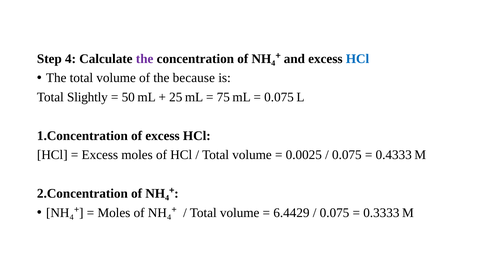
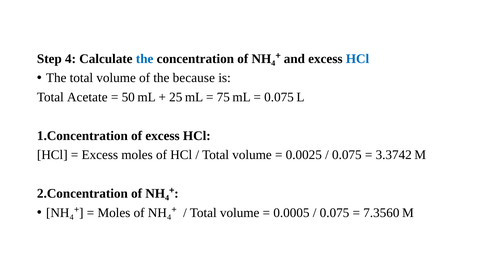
the colour: purple -> blue (145, 59)
Slightly: Slightly -> Acetate (87, 97)
0.4333: 0.4333 -> 3.3742 (394, 155)
6.4429: 6.4429 -> 0.0005 (291, 213)
0.3333: 0.3333 -> 7.3560 (381, 213)
